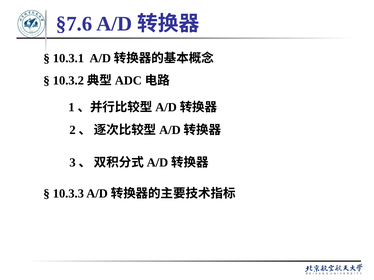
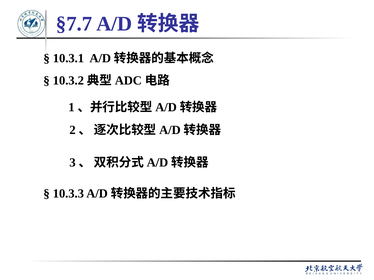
§7.6: §7.6 -> §7.7 (74, 24)
